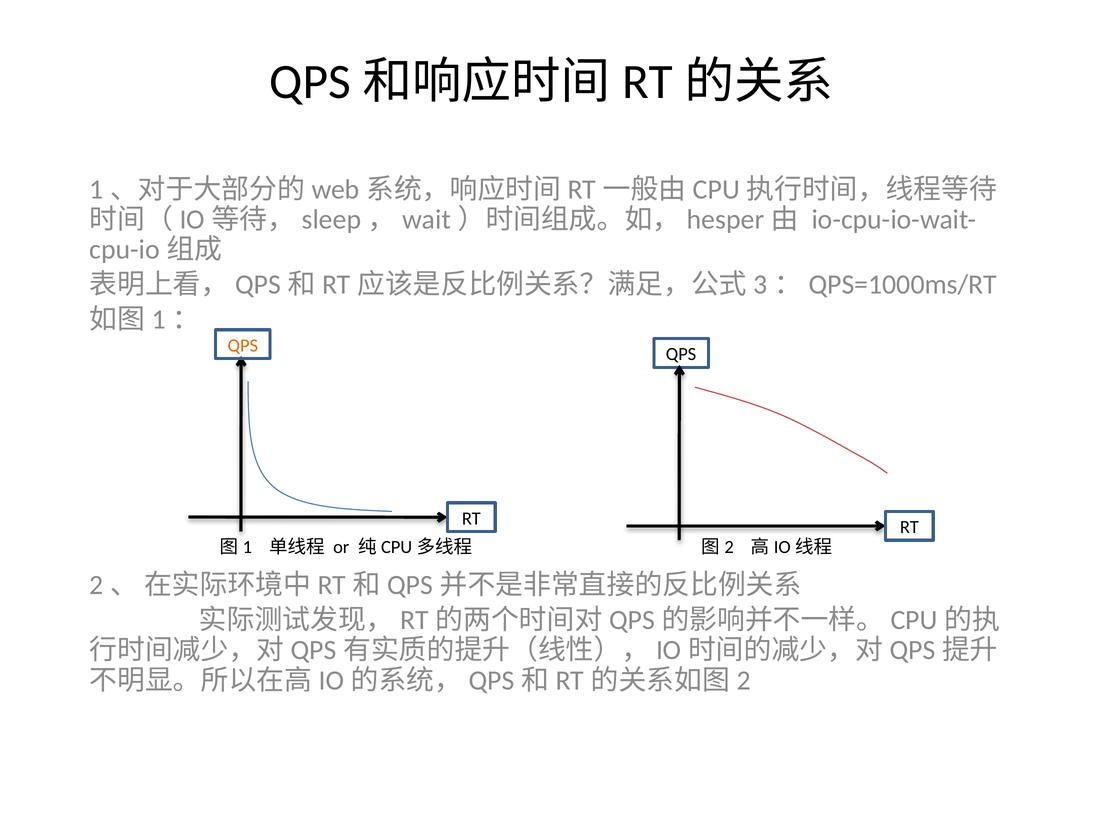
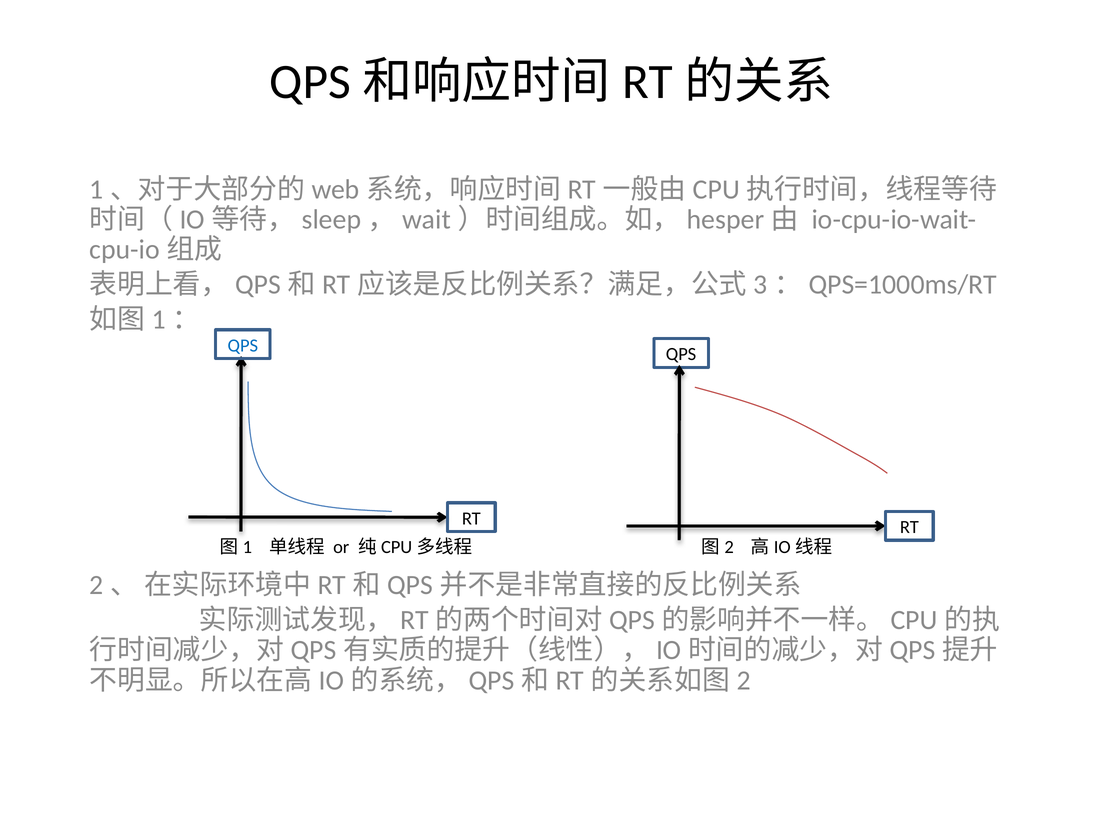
QPS colour: orange -> blue (243, 345)
